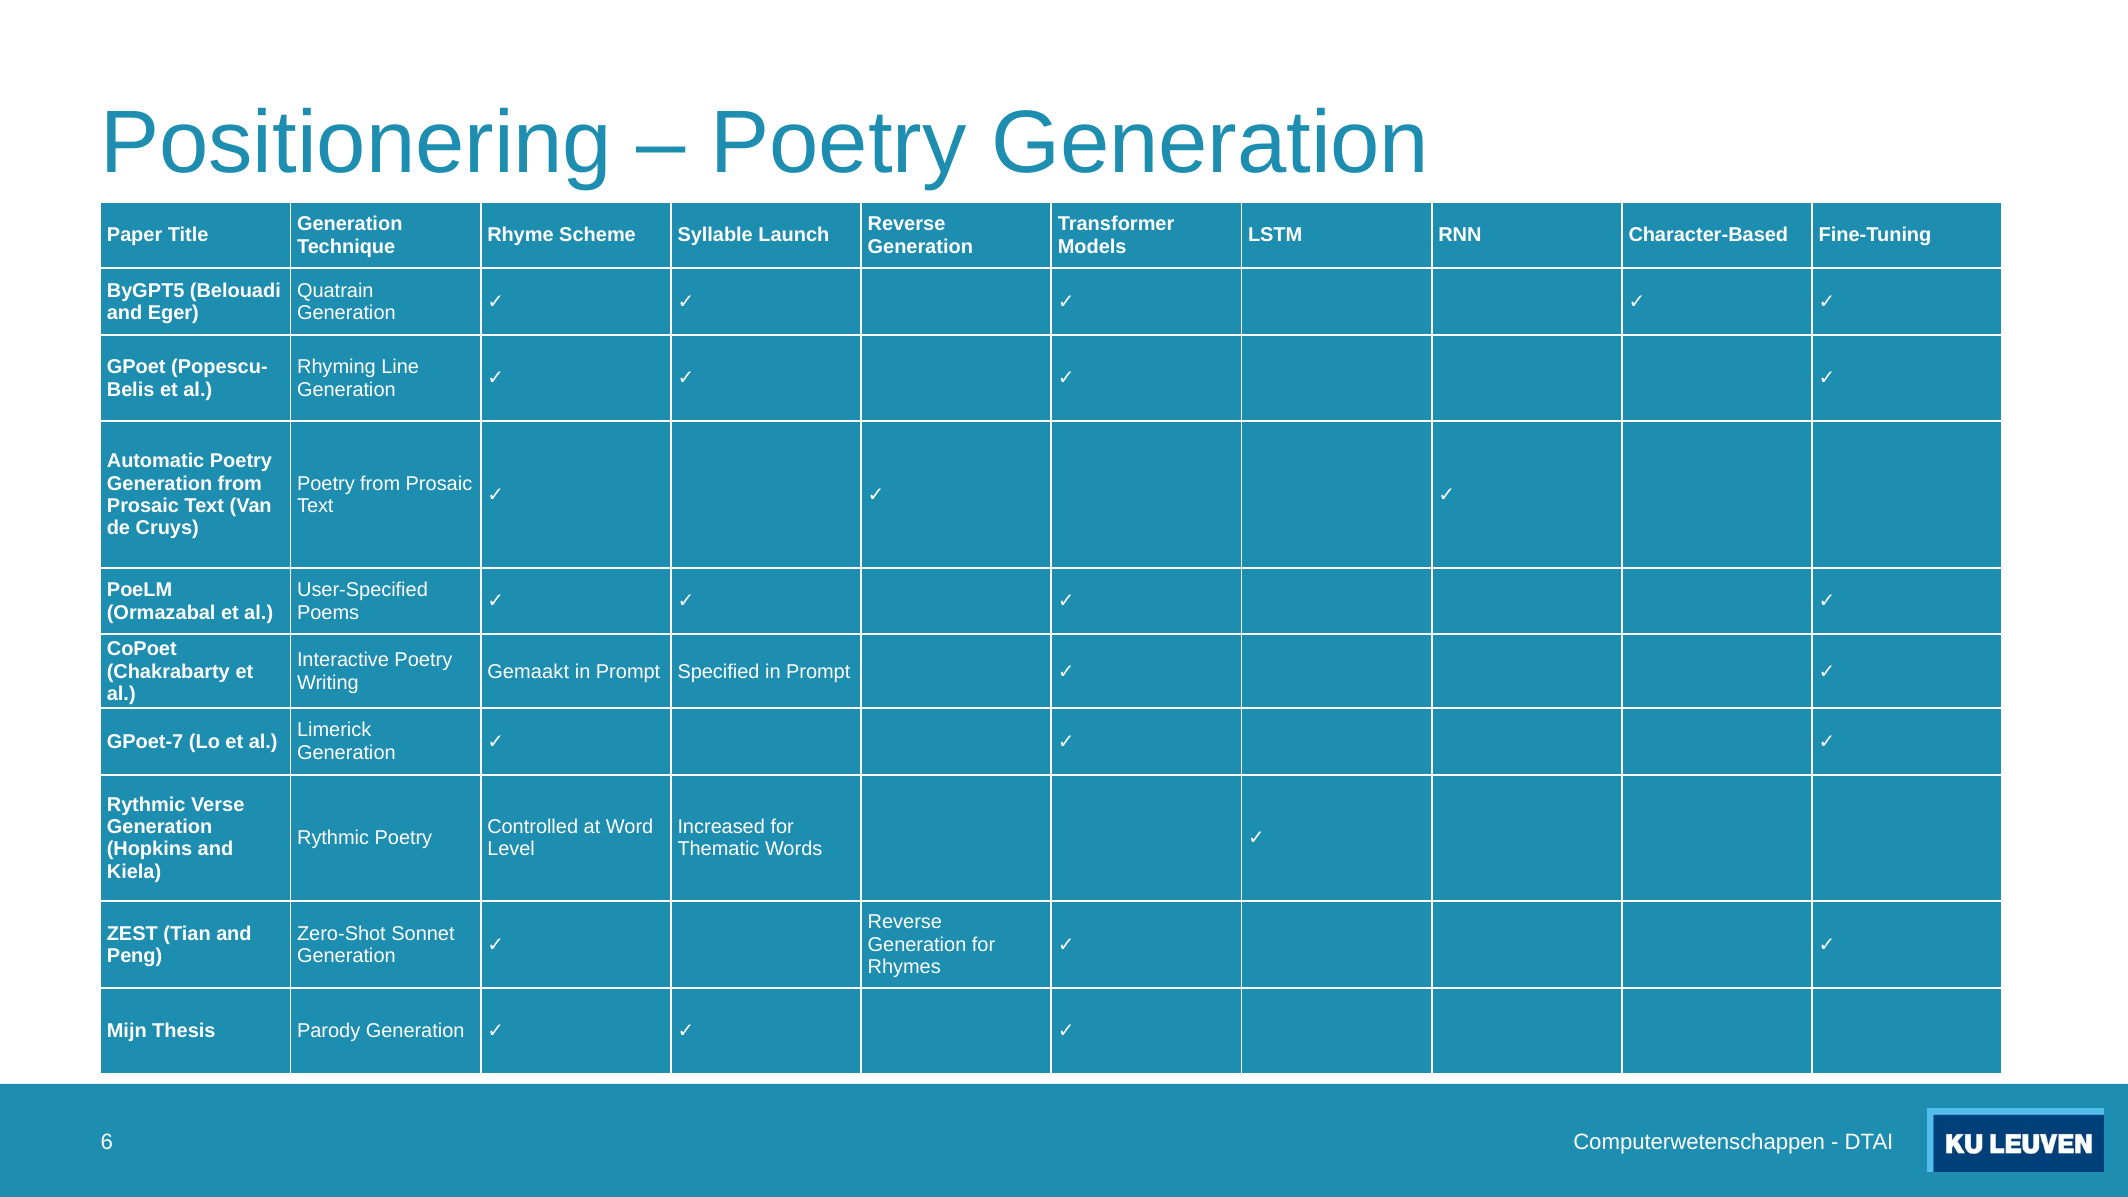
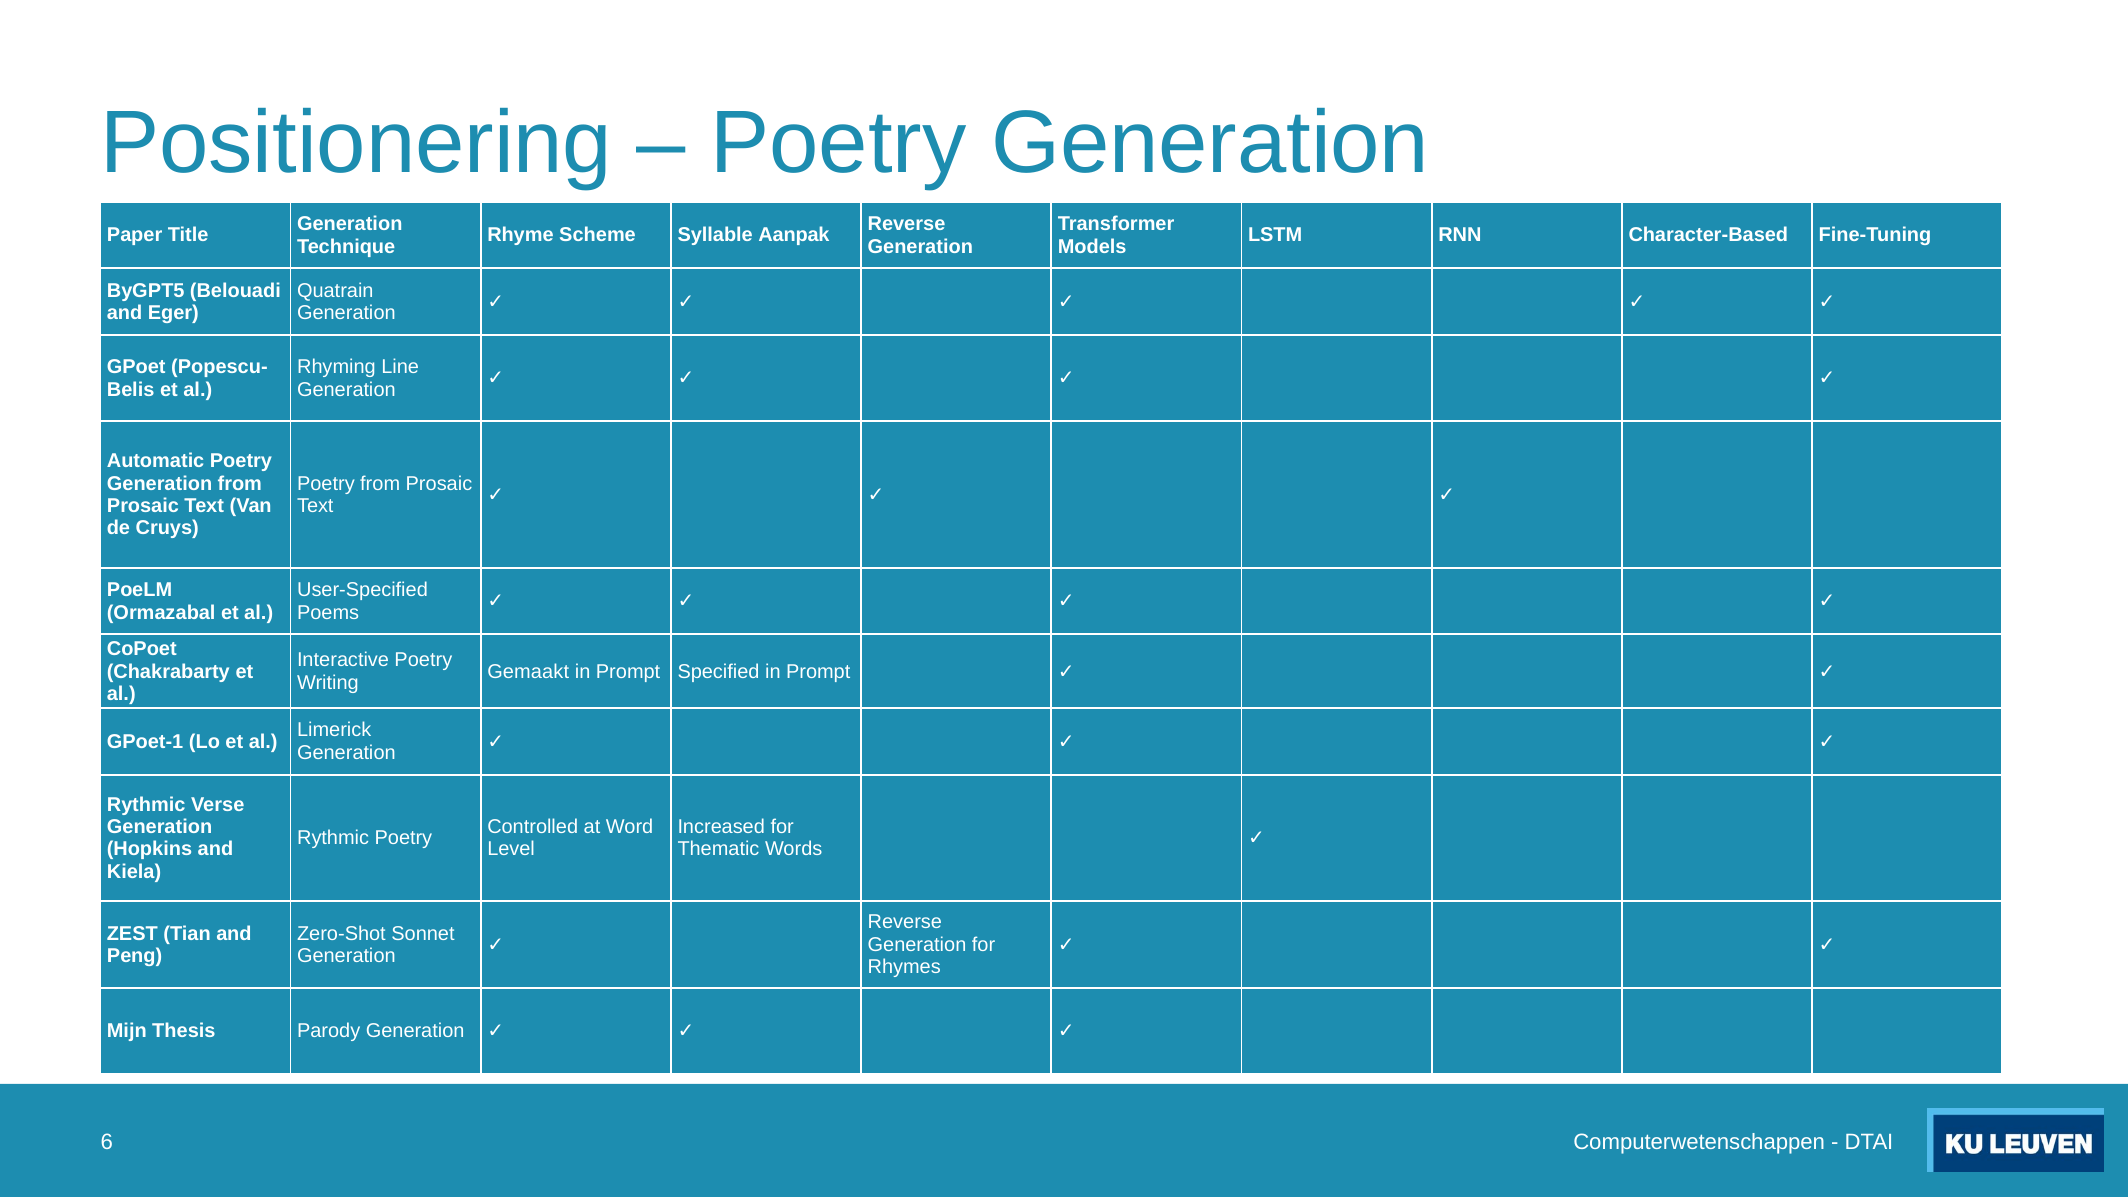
Launch: Launch -> Aanpak (794, 235)
GPoet-7: GPoet-7 -> GPoet-1 (145, 742)
